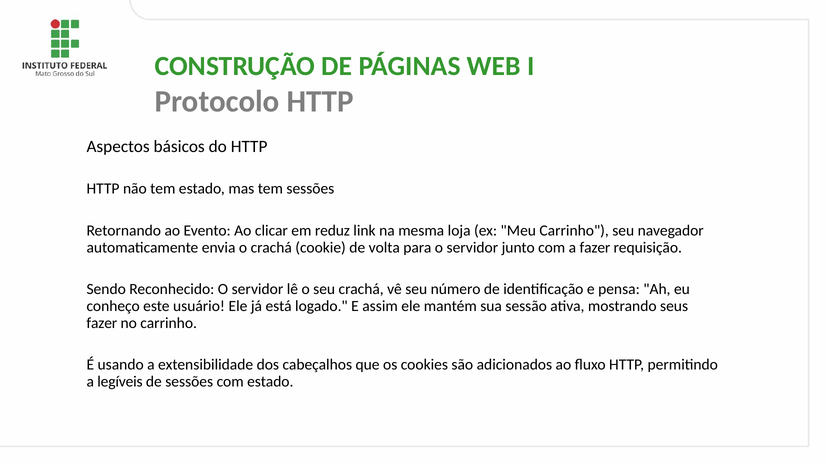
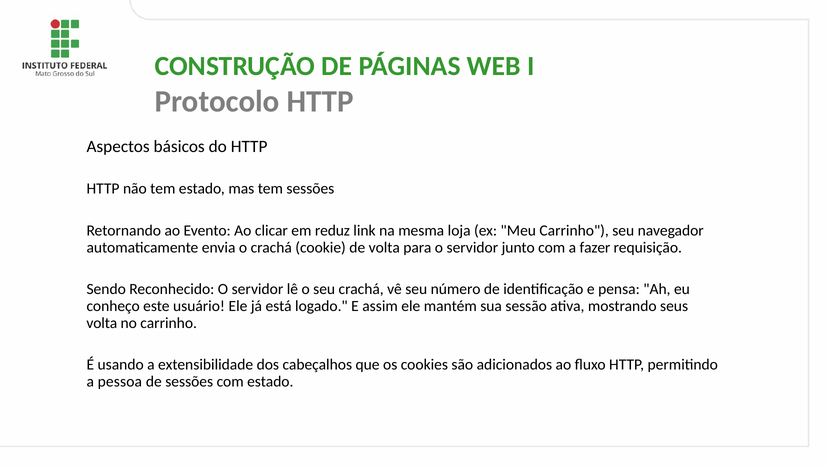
fazer: fazer -> volta (102, 323)
legíveis: legíveis -> pessoa (120, 381)
